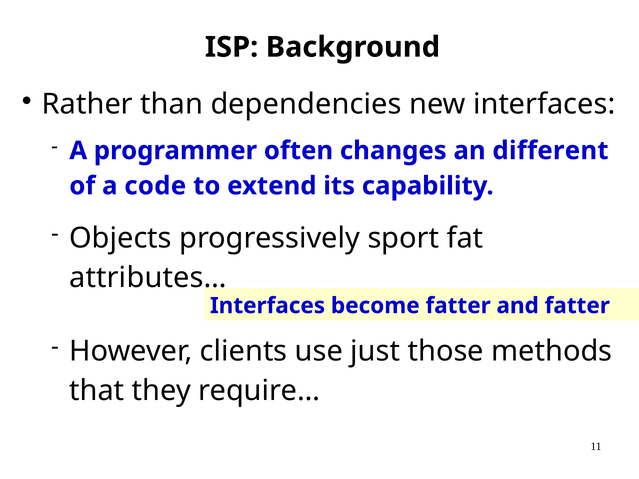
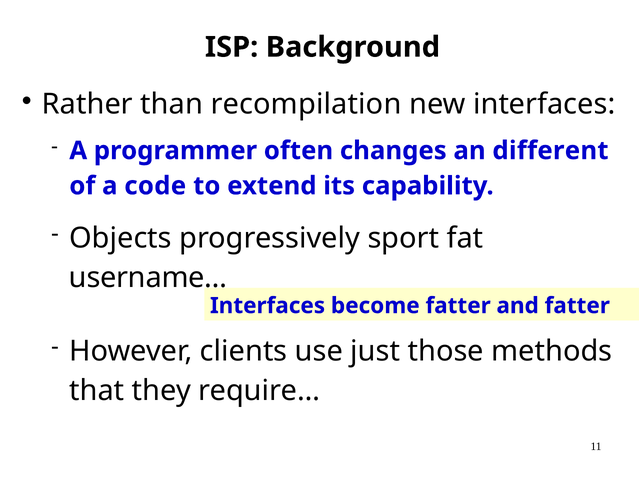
dependencies: dependencies -> recompilation (306, 104)
attributes…: attributes… -> username… (148, 278)
